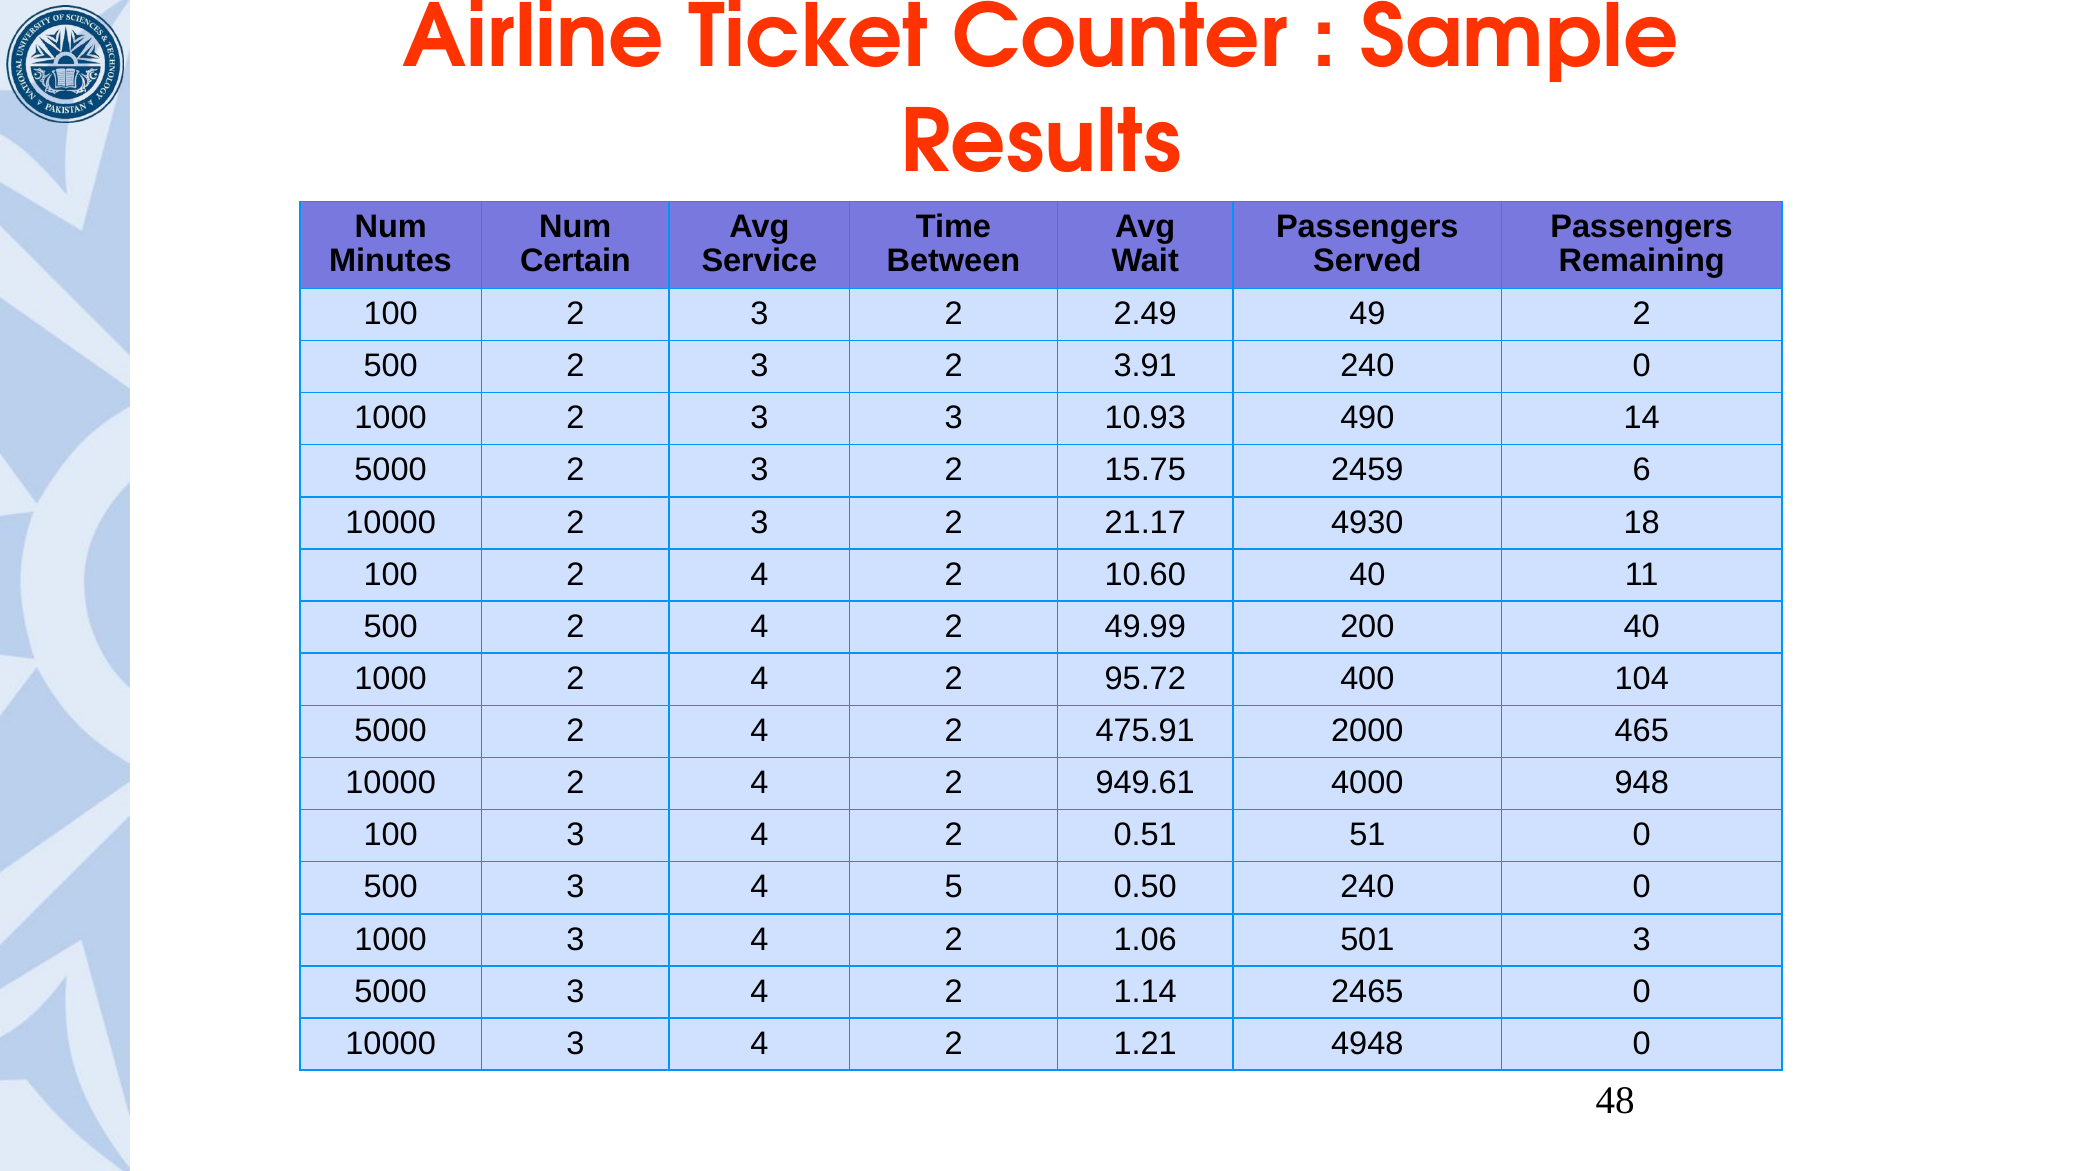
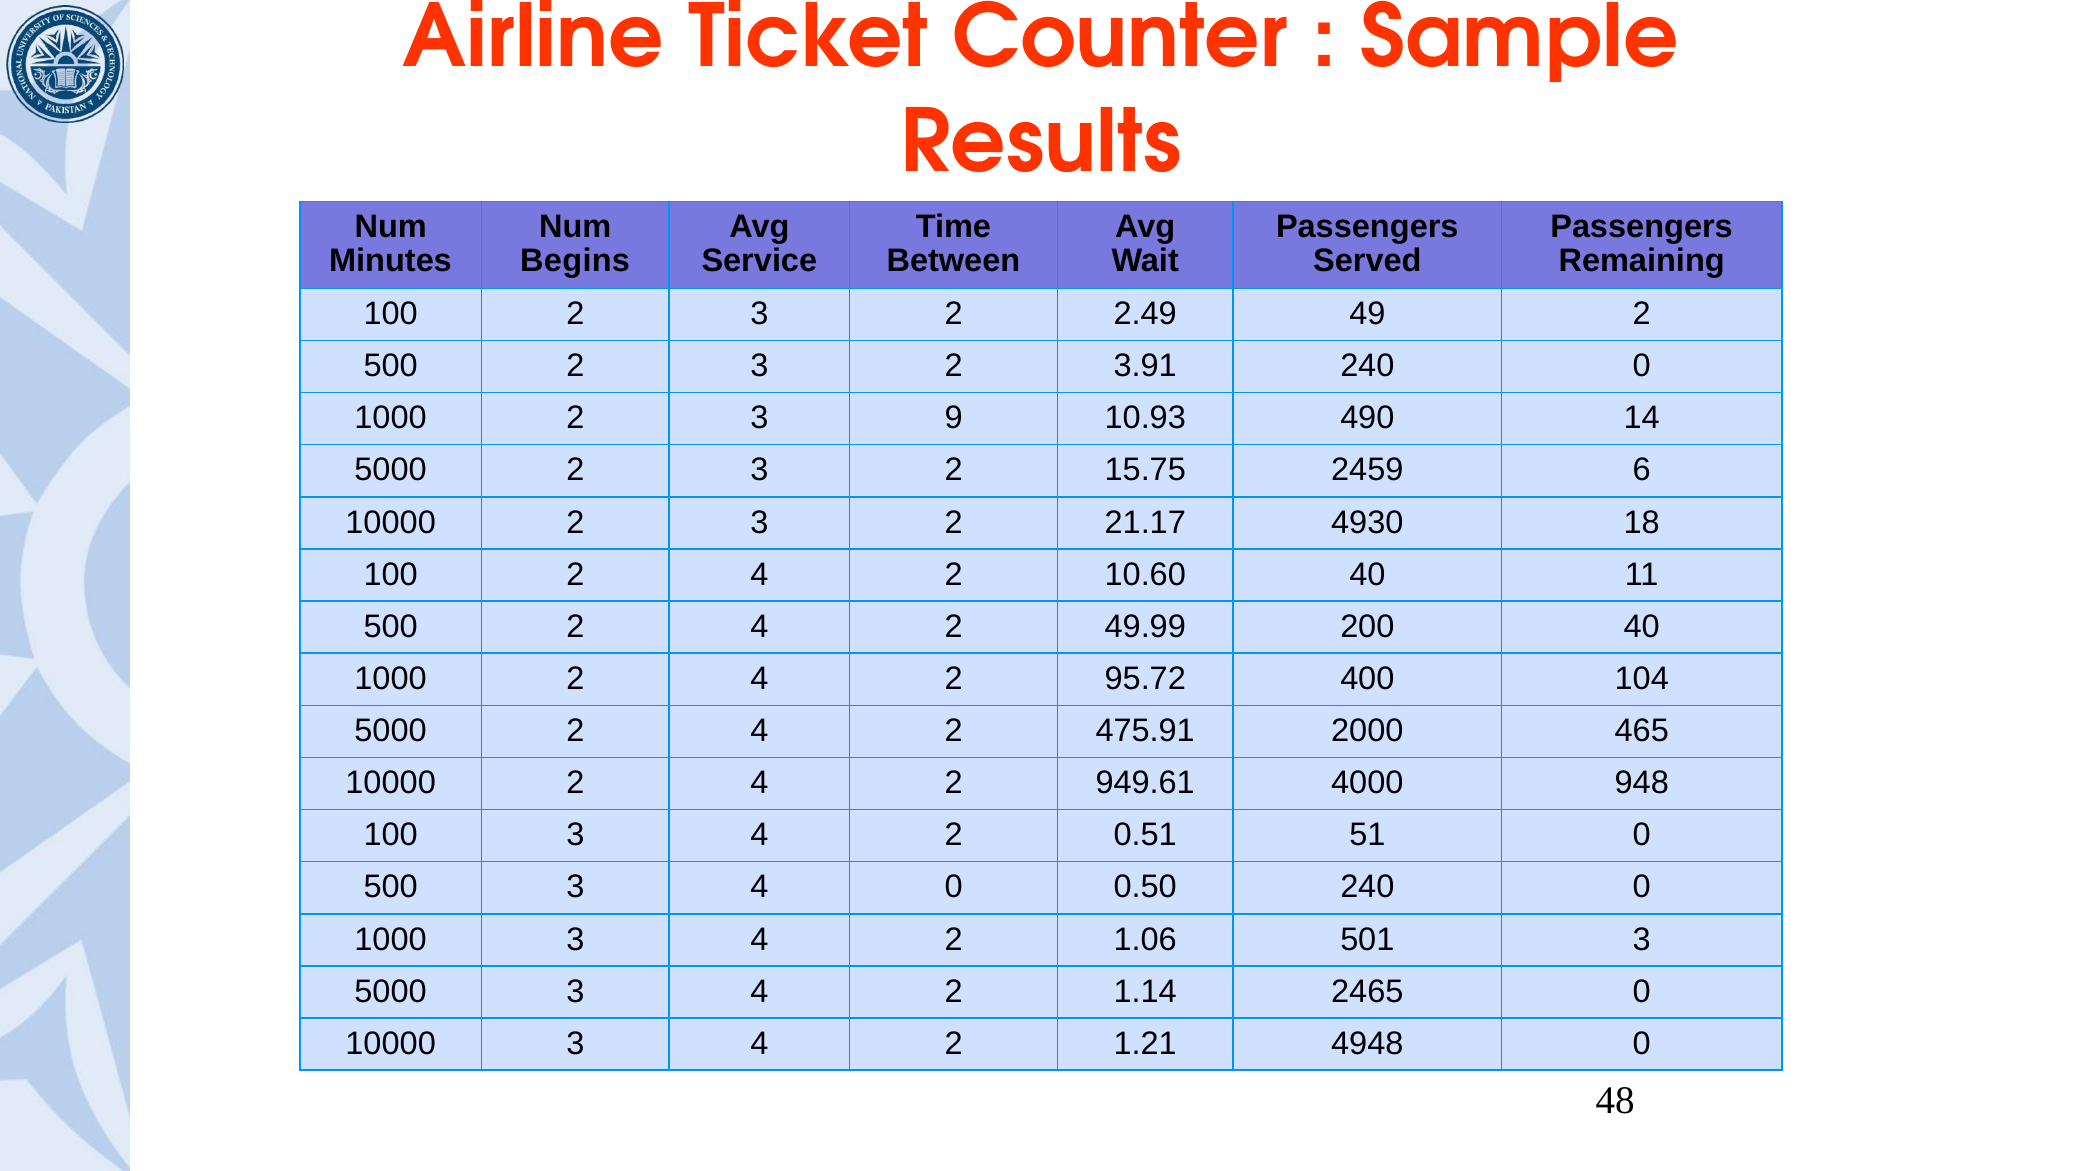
Certain: Certain -> Begins (575, 261)
3 3: 3 -> 9 (954, 418)
4 5: 5 -> 0 (954, 887)
